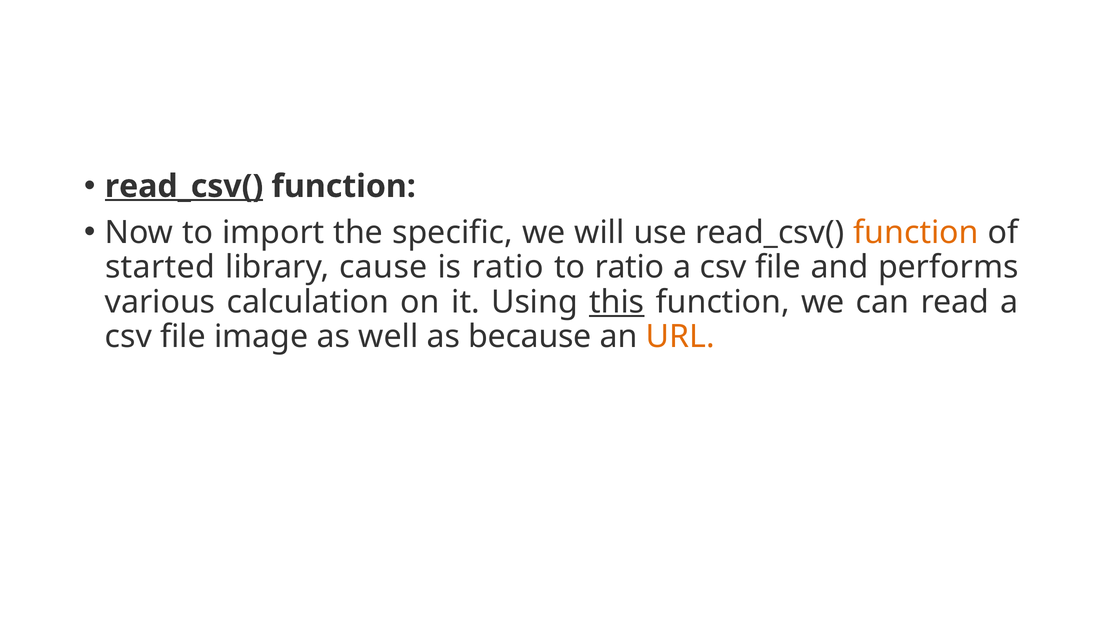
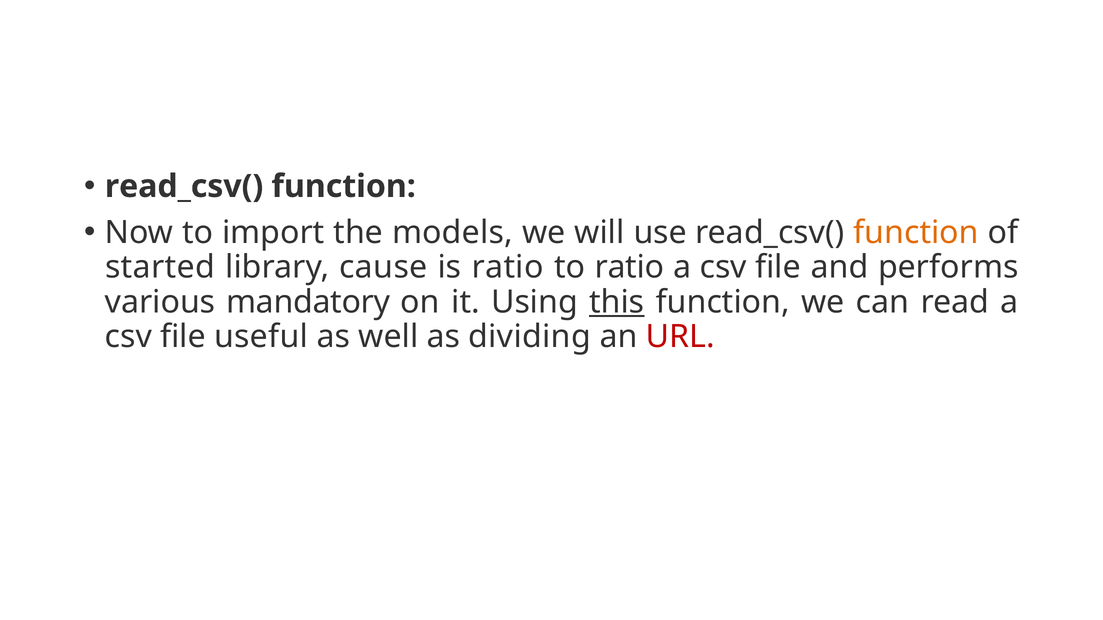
read_csv( underline: present -> none (184, 186)
specific: specific -> models (453, 233)
calculation: calculation -> mandatory (308, 302)
image: image -> useful (261, 337)
because: because -> dividing (530, 337)
URL colour: orange -> red (680, 337)
